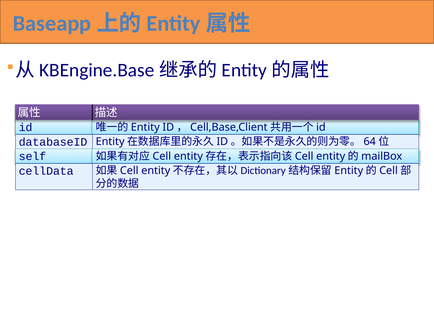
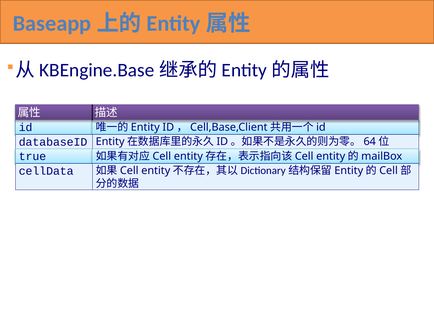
self: self -> true (32, 157)
